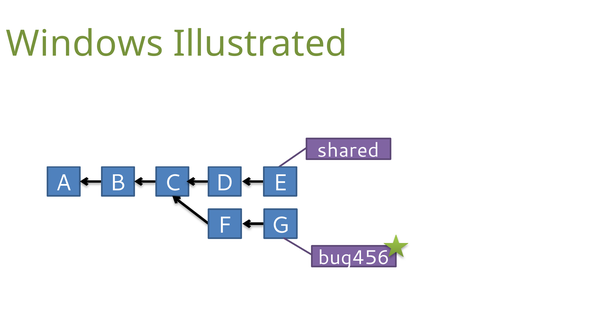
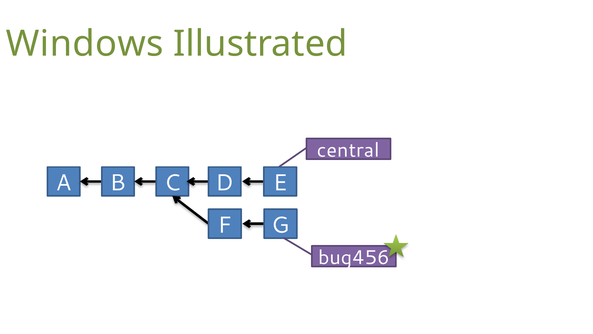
shared: shared -> central (348, 150)
